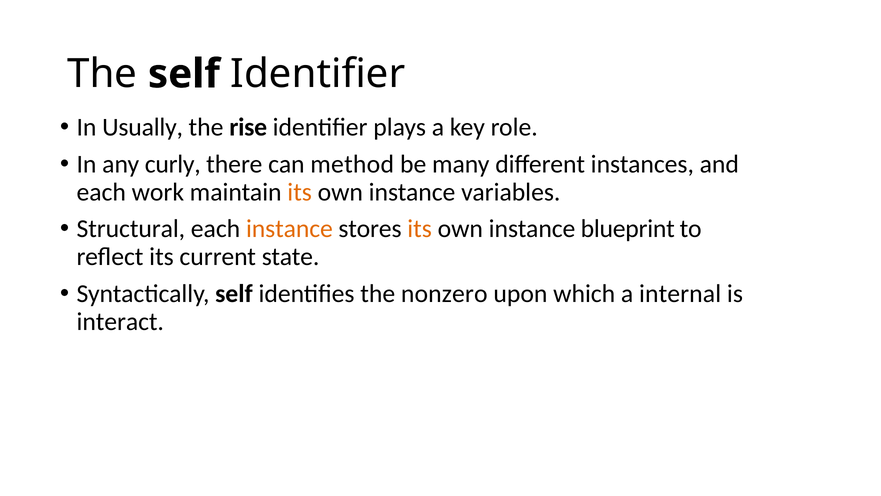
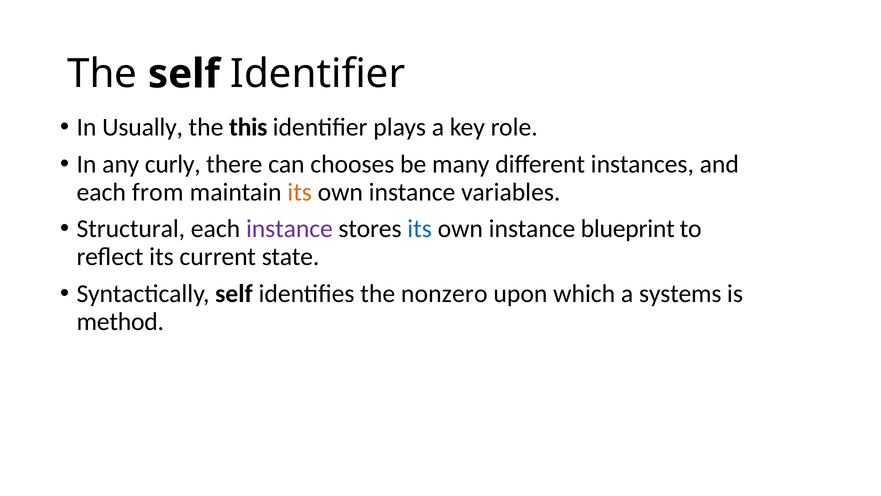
rise: rise -> this (248, 127)
method: method -> chooses (352, 164)
work: work -> from (158, 192)
instance colour: orange -> purple (289, 229)
its colour: orange -> blue (420, 229)
internal: internal -> systems (680, 293)
interact: interact -> method (120, 321)
